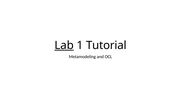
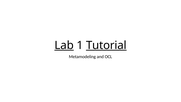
Tutorial underline: none -> present (106, 45)
